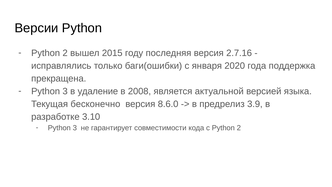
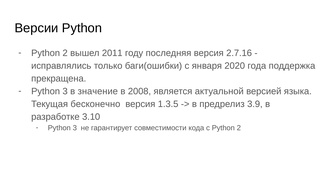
2015: 2015 -> 2011 (112, 53)
удаление: удаление -> значение (98, 91)
8.6.0: 8.6.0 -> 1.3.5 (168, 104)
